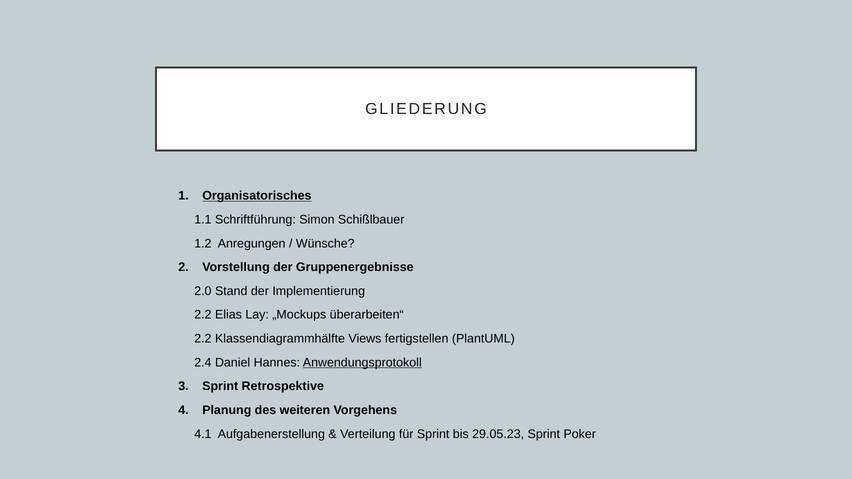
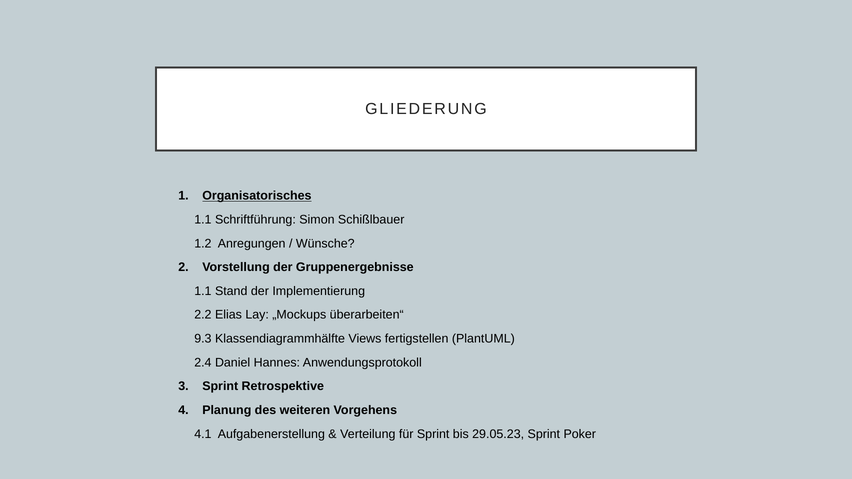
2.0: 2.0 -> 1.1 (203, 291)
2.2: 2.2 -> 9.3 (203, 339)
Anwendungsprotokoll underline: present -> none (362, 363)
